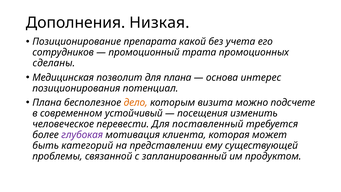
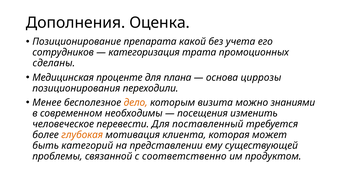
Низкая: Низкая -> Оценка (160, 23)
промоционный: промоционный -> категоризация (144, 52)
позволит: позволит -> проценте (119, 77)
интерес: интерес -> циррозы (261, 77)
потенциал: потенциал -> переходили (151, 88)
Плана: Плана -> Менее (47, 102)
подсчете: подсчете -> знаниями (293, 102)
устойчивый: устойчивый -> необходимы (134, 113)
глубокая colour: purple -> orange (82, 135)
запланированный: запланированный -> соответственно (184, 156)
